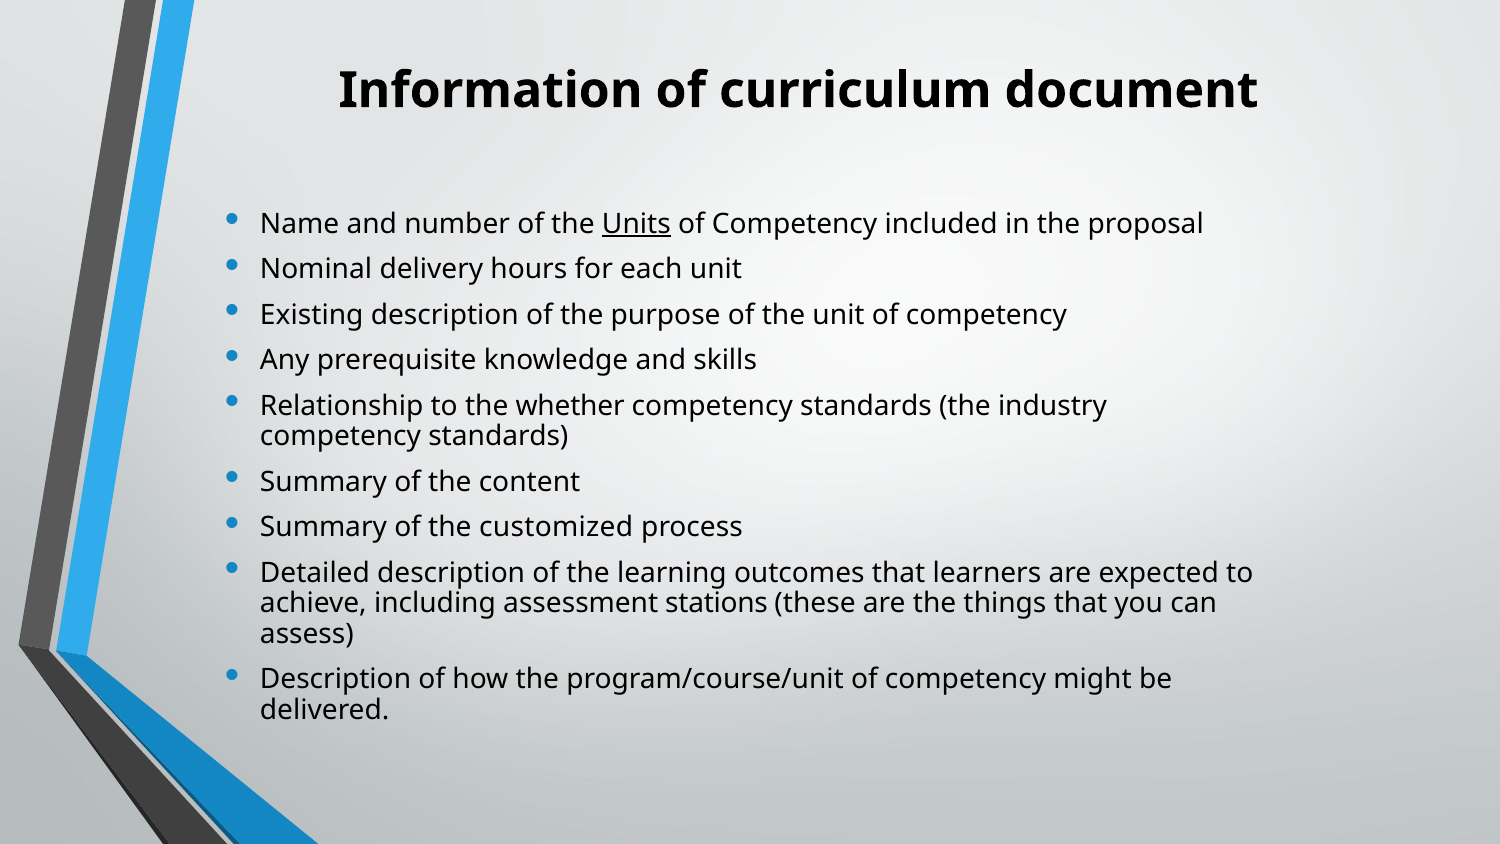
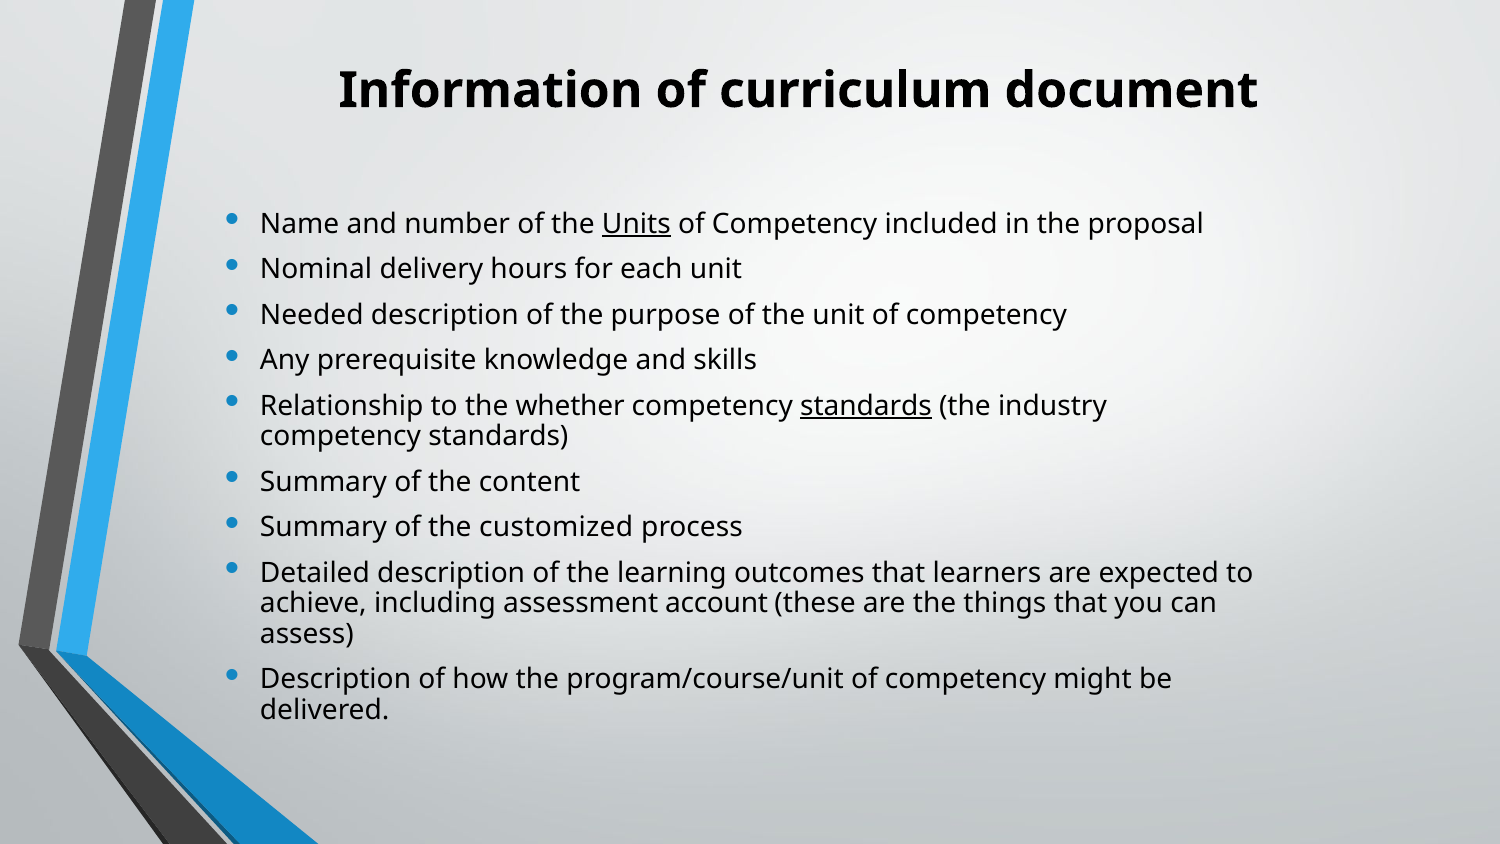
Existing: Existing -> Needed (312, 315)
standards underline: none -> present (866, 406)
stations: stations -> account (717, 603)
